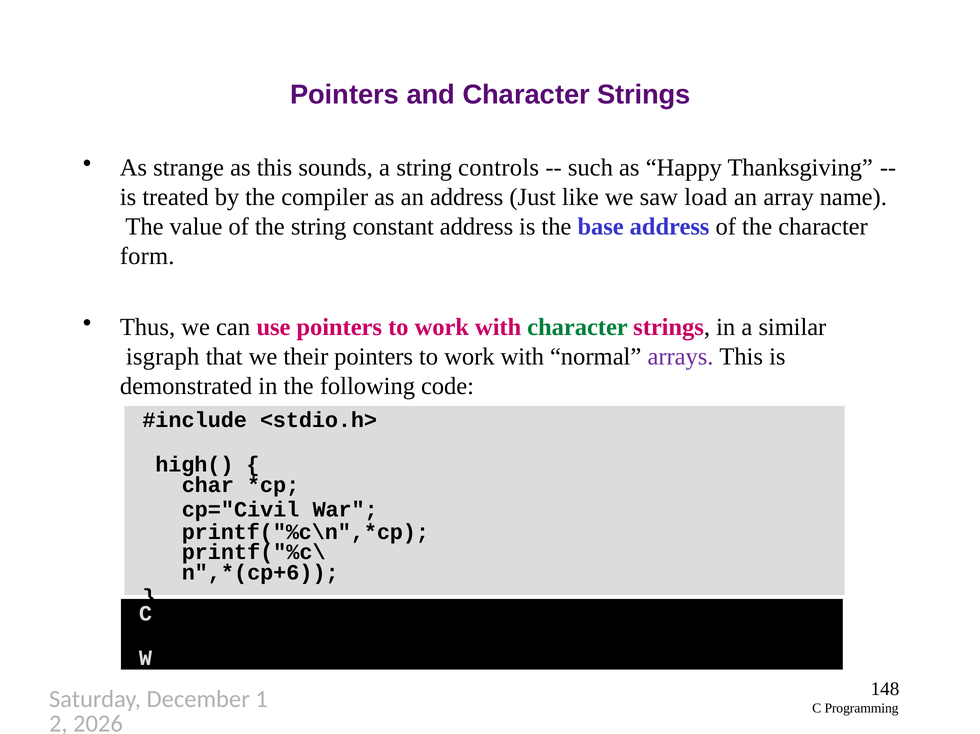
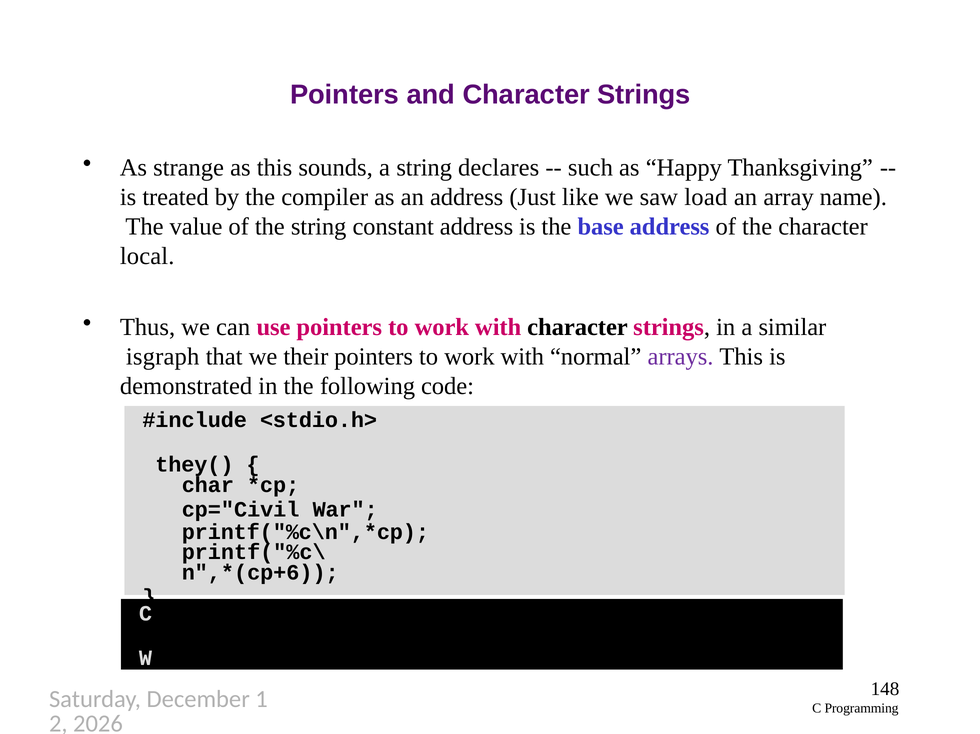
controls: controls -> declares (499, 168)
form: form -> local (147, 256)
character colour: green -> black (577, 327)
high(: high( -> they( (194, 465)
